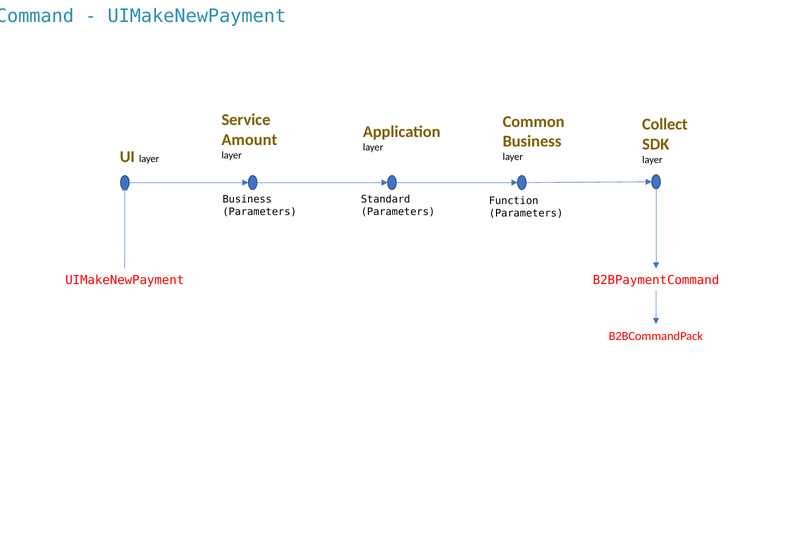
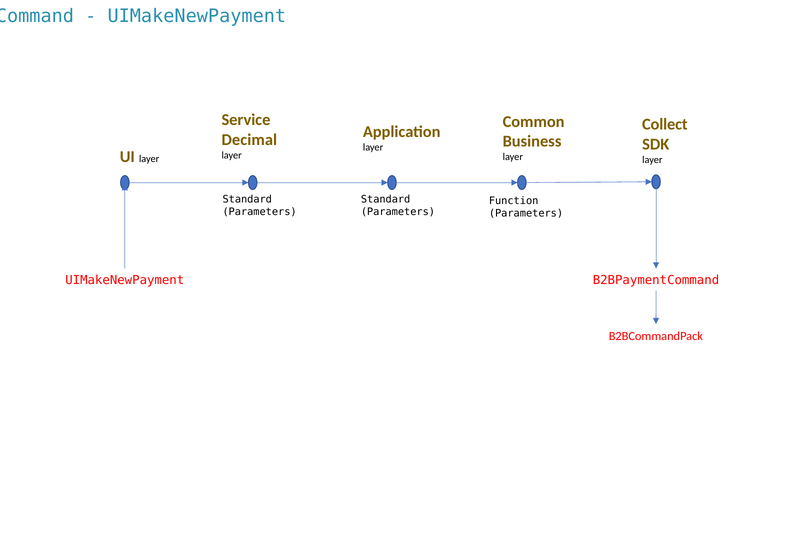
Amount: Amount -> Decimal (249, 140)
Business: Business -> Standard (247, 199)
